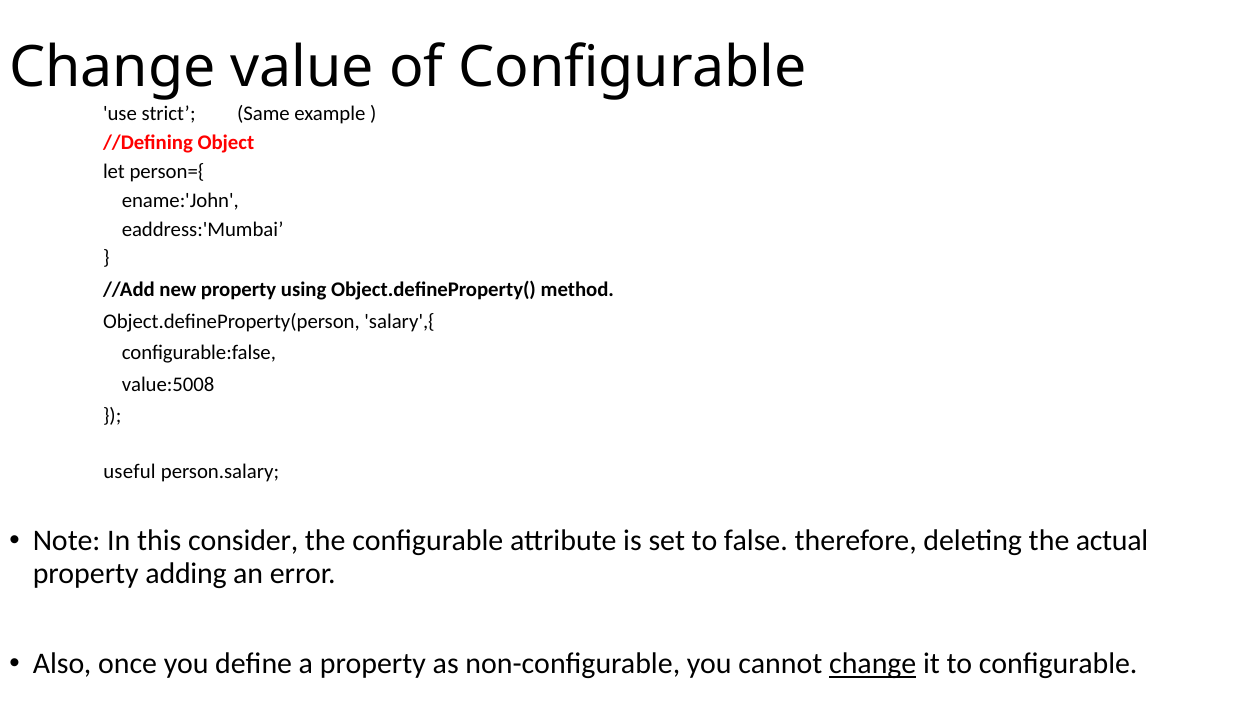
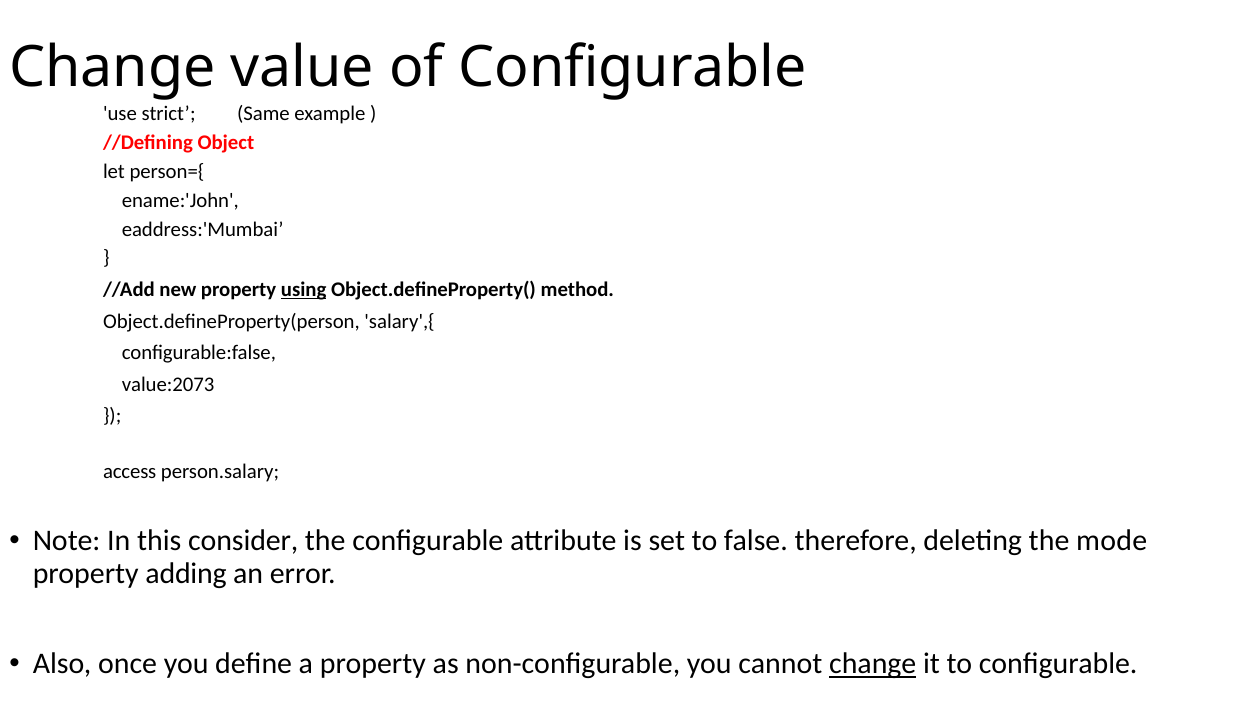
using underline: none -> present (304, 290)
value:5008: value:5008 -> value:2073 (168, 385)
useful: useful -> access (130, 472)
actual: actual -> mode (1112, 541)
